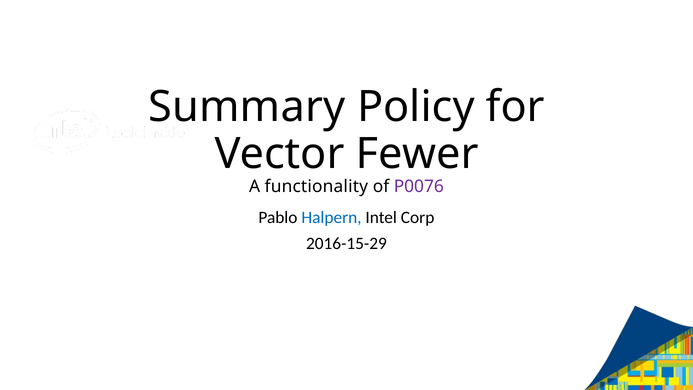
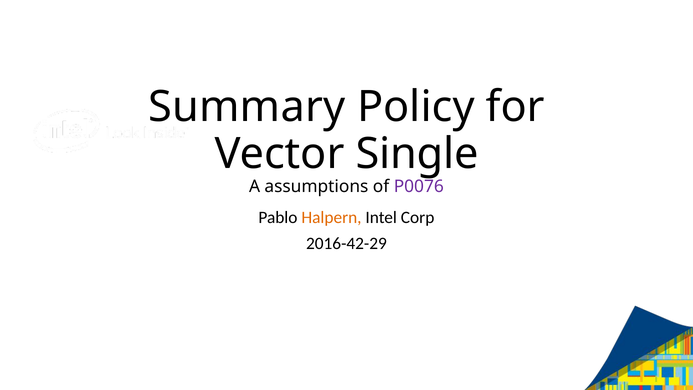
Fewer: Fewer -> Single (417, 154)
functionality: functionality -> assumptions (316, 187)
Halpern colour: blue -> orange (331, 217)
2016-15-29: 2016-15-29 -> 2016-42-29 (346, 243)
